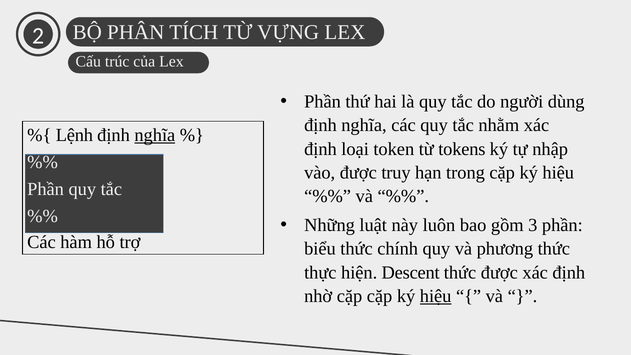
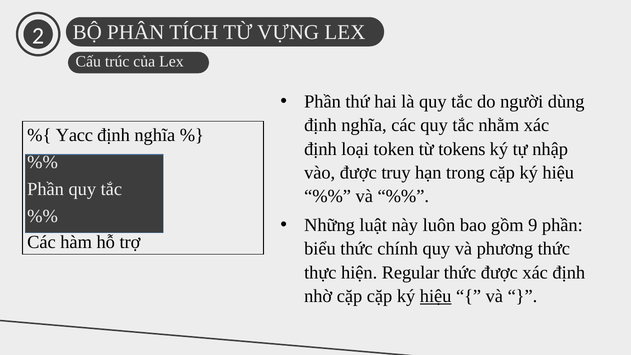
Lệnh: Lệnh -> Yacc (74, 135)
nghĩa underline: present -> none (155, 135)
3: 3 -> 9 (533, 225)
Descent: Descent -> Regular (411, 272)
